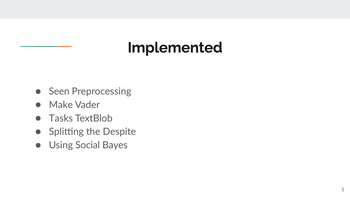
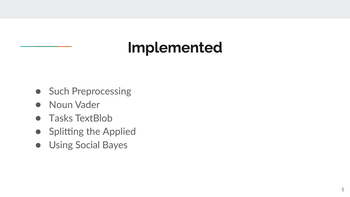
Seen: Seen -> Such (59, 91)
Make: Make -> Noun (61, 105)
Despite: Despite -> Applied (119, 132)
